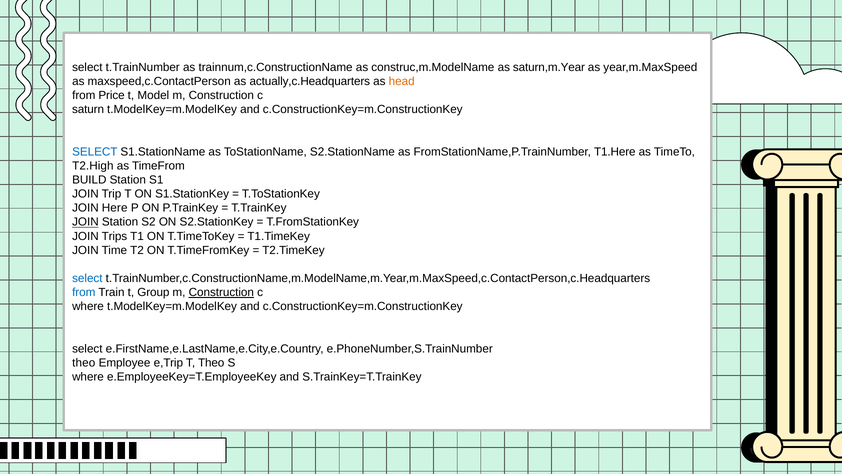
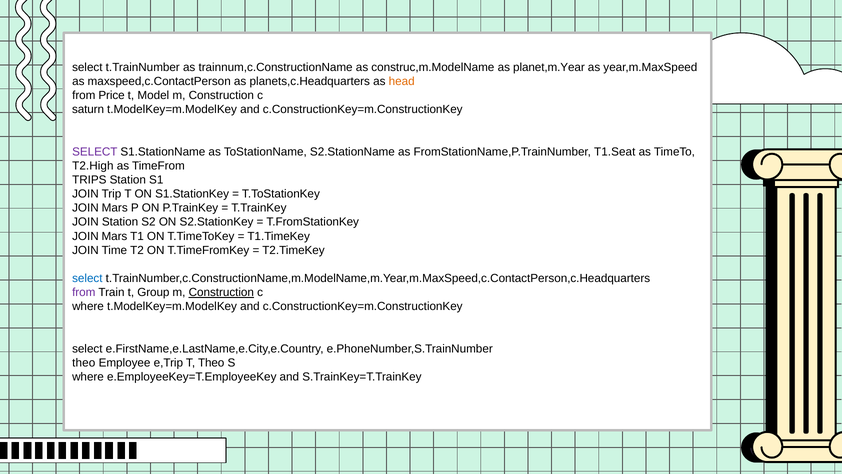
saturn,m.Year: saturn,m.Year -> planet,m.Year (549, 67)
actually,c.Headquarters: actually,c.Headquarters -> planets,c.Headquarters (310, 81)
SELECT colour: blue -> purple (95, 152)
T1.Here: T1.Here -> T1.Seat (615, 152)
BUILD: BUILD -> TRIPS (89, 180)
Here: Here -> Mars (115, 208)
JOIN underline: present -> none (85, 222)
Trips: Trips -> Mars (114, 236)
from colour: blue -> purple (84, 292)
